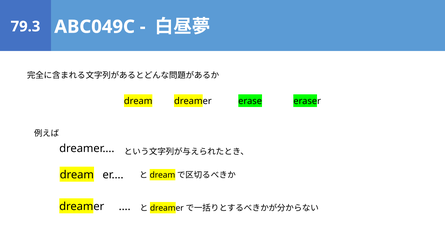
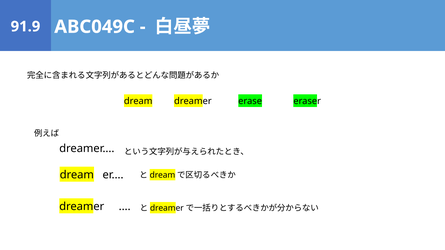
79.3: 79.3 -> 91.9 (25, 27)
